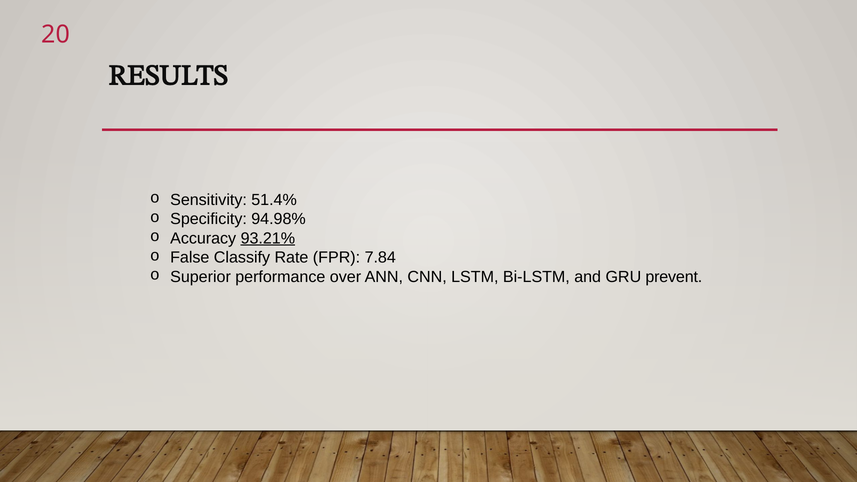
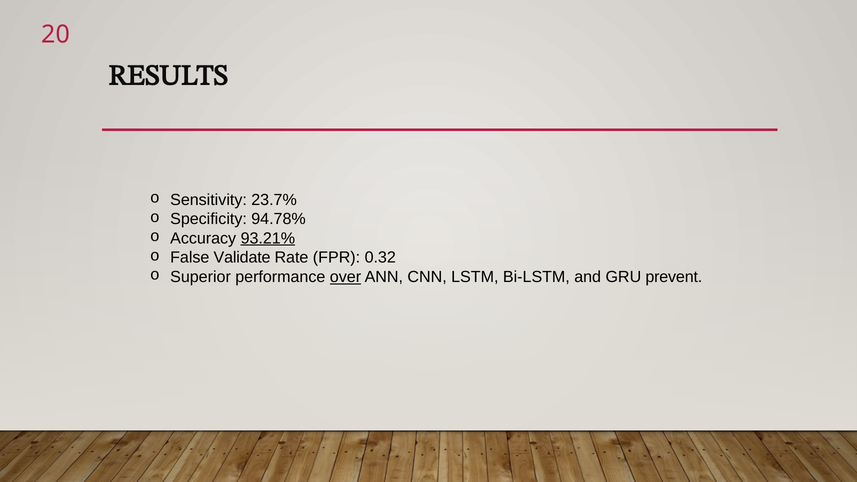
51.4%: 51.4% -> 23.7% (274, 200)
94.98%: 94.98% -> 94.78% (278, 219)
Classify: Classify -> Validate (242, 258)
7.84: 7.84 -> 0.32 (380, 258)
over underline: none -> present (345, 277)
